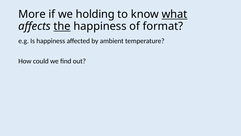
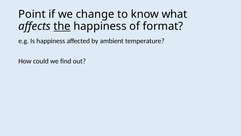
More: More -> Point (32, 14)
holding: holding -> change (95, 14)
what underline: present -> none (175, 14)
